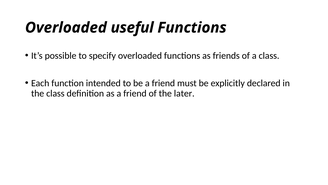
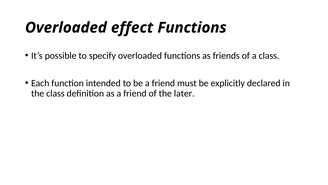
useful: useful -> effect (132, 28)
